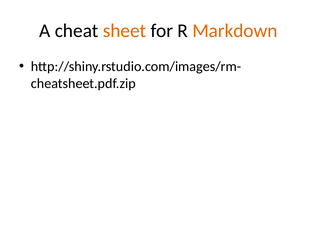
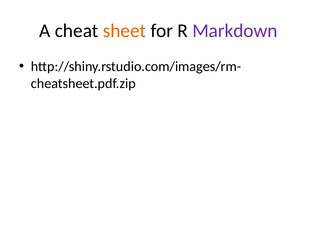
Markdown colour: orange -> purple (235, 31)
